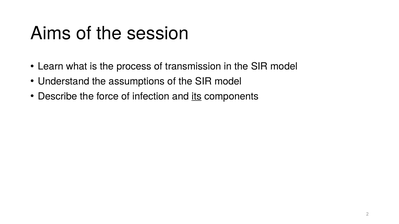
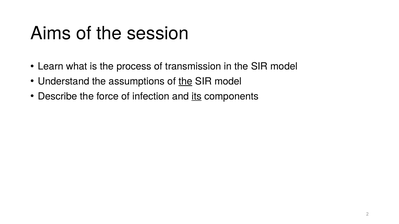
the underline: none -> present (185, 81)
